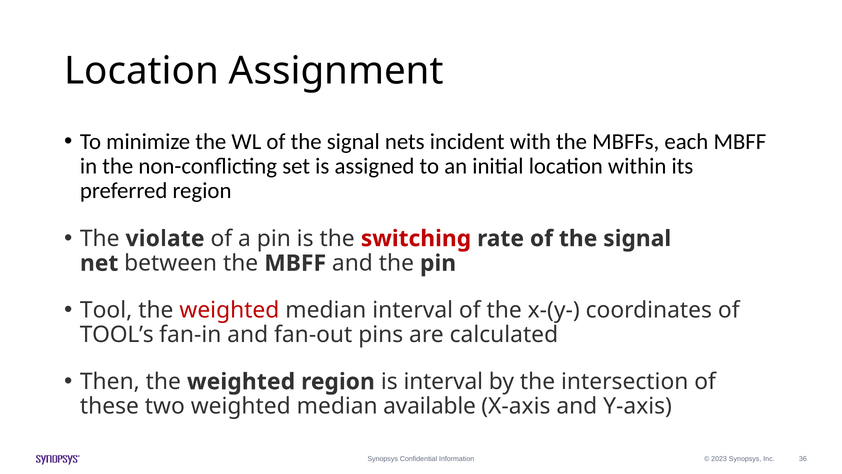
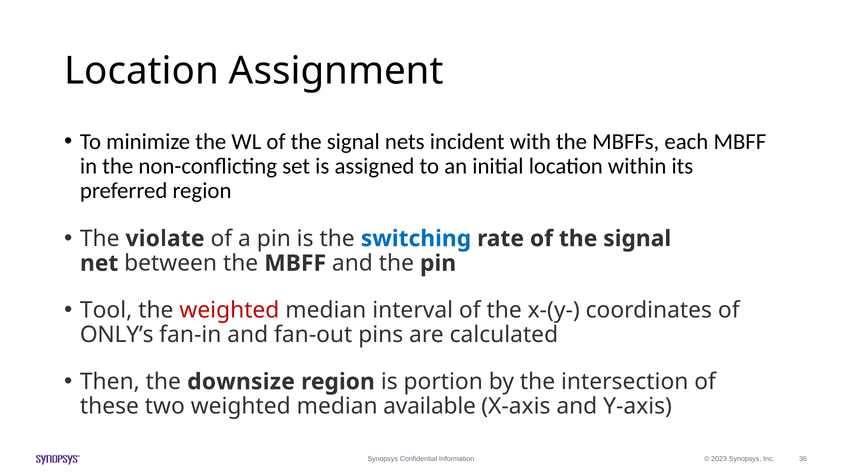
switching colour: red -> blue (416, 238)
TOOL’s: TOOL’s -> ONLY’s (117, 335)
Then the weighted: weighted -> downsize (241, 381)
is interval: interval -> portion (443, 381)
